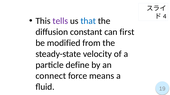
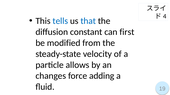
tells colour: purple -> blue (60, 21)
define: define -> allows (78, 65)
connect: connect -> changes (51, 76)
means: means -> adding (102, 76)
